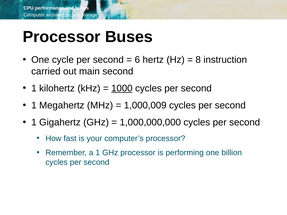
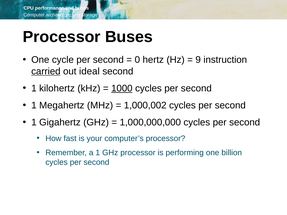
6: 6 -> 0 (137, 60)
8: 8 -> 9 (198, 60)
carried underline: none -> present (46, 71)
main: main -> ideal (89, 71)
1,000,009: 1,000,009 -> 1,000,002 (145, 106)
